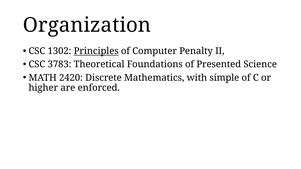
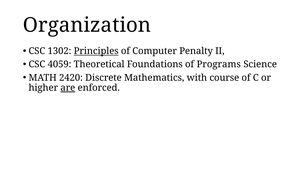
3783: 3783 -> 4059 (60, 65)
Presented: Presented -> Programs (219, 65)
simple: simple -> course (224, 78)
are underline: none -> present (68, 88)
